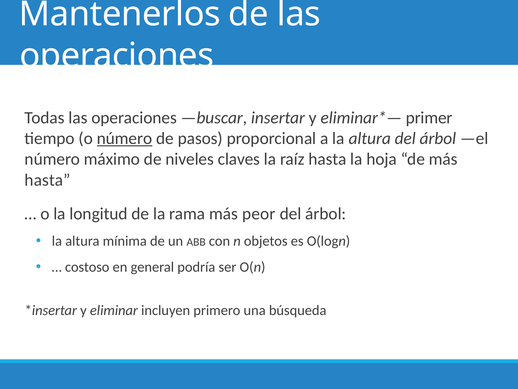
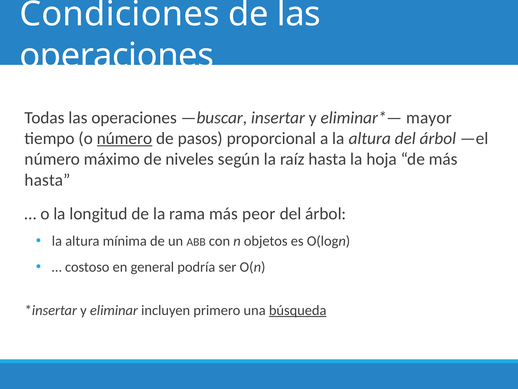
Mantenerlos: Mantenerlos -> Condiciones (120, 14)
primer: primer -> mayor (429, 118)
claves: claves -> según (239, 159)
búsqueda underline: none -> present (298, 310)
